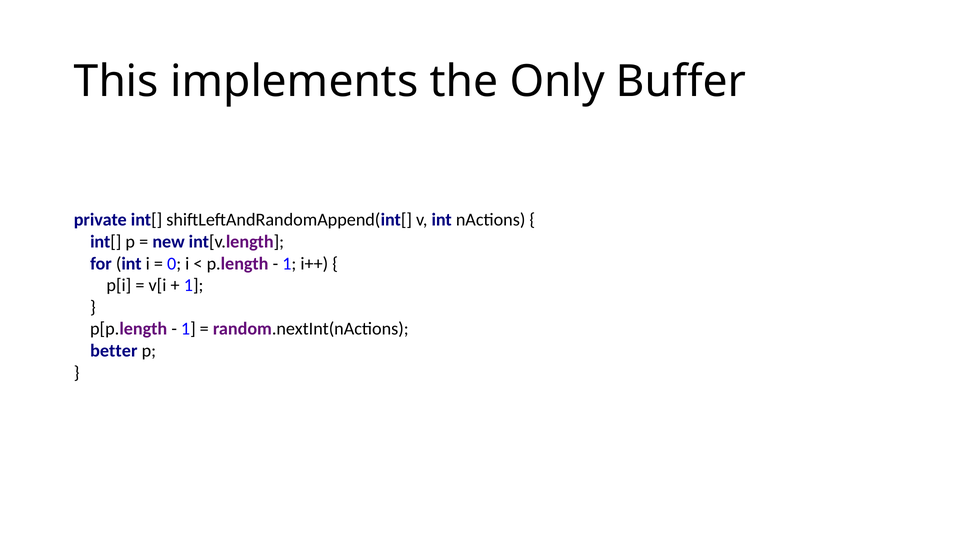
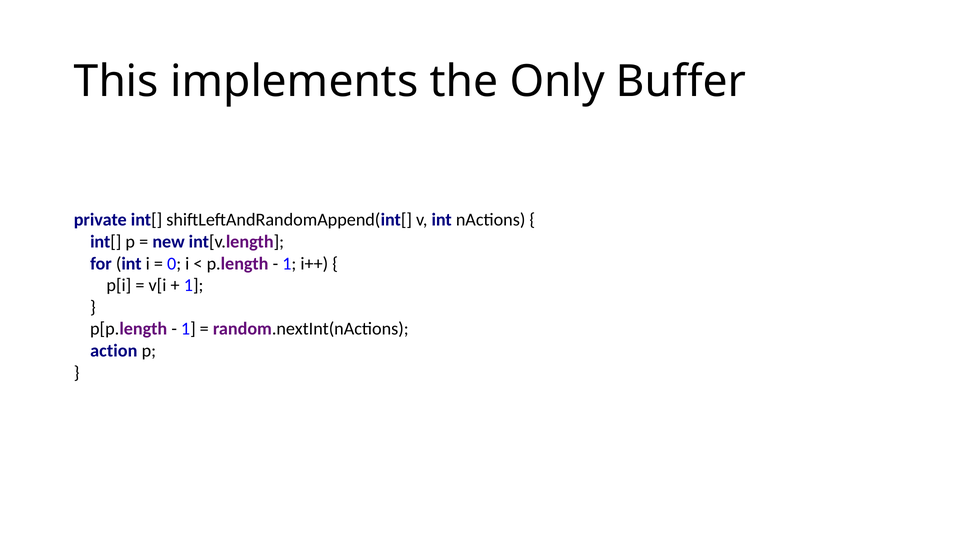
better: better -> action (114, 351)
